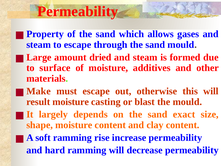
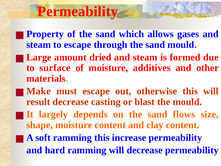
result moisture: moisture -> decrease (71, 102)
exact: exact -> flows (184, 114)
ramming rise: rise -> this (102, 137)
